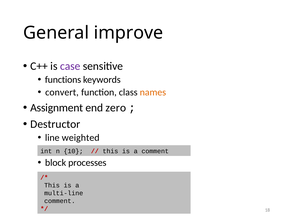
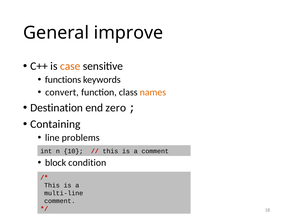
case colour: purple -> orange (70, 66)
Assignment: Assignment -> Destination (57, 108)
Destructor: Destructor -> Containing (55, 124)
weighted: weighted -> problems (81, 137)
processes: processes -> condition (87, 163)
